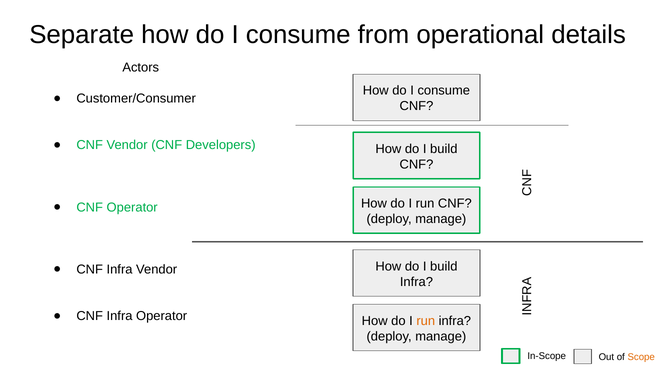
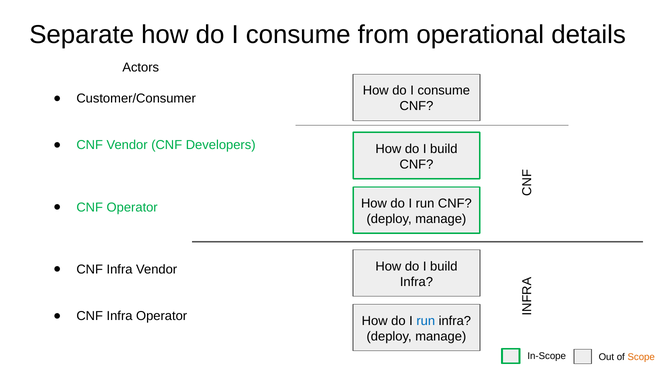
run colour: orange -> blue (426, 321)
